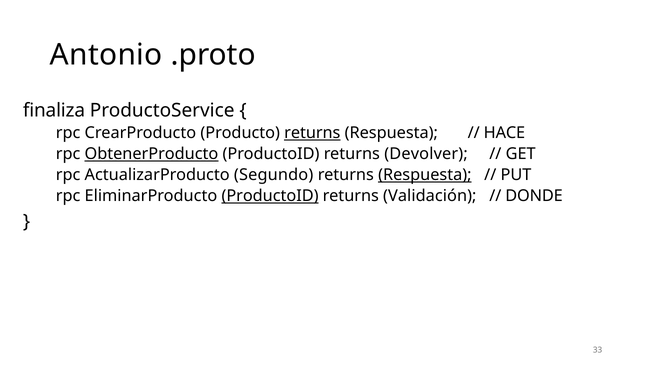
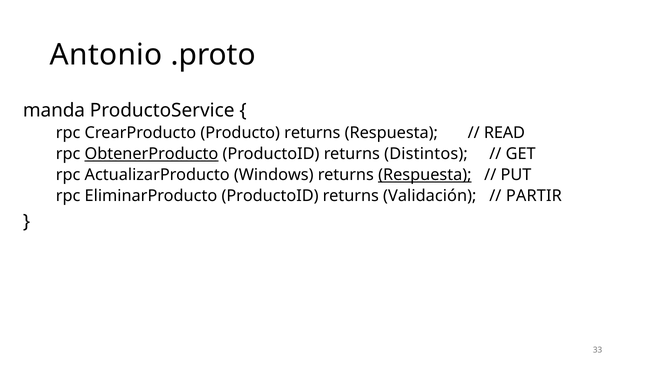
finaliza: finaliza -> manda (54, 110)
returns underline: present -> none (312, 133)
HACE: HACE -> READ (504, 133)
Devolver: Devolver -> Distintos (426, 154)
Segundo: Segundo -> Windows (274, 175)
ProductoID underline: present -> none (270, 196)
DONDE: DONDE -> PARTIR (534, 196)
